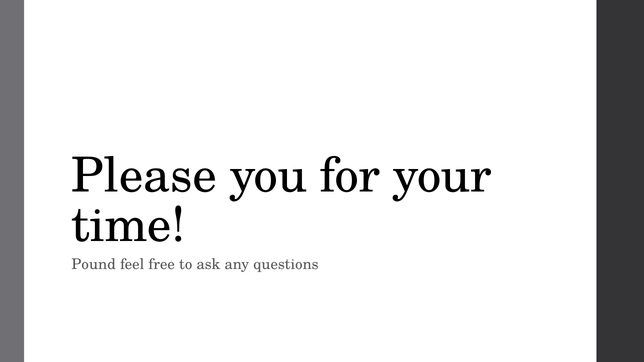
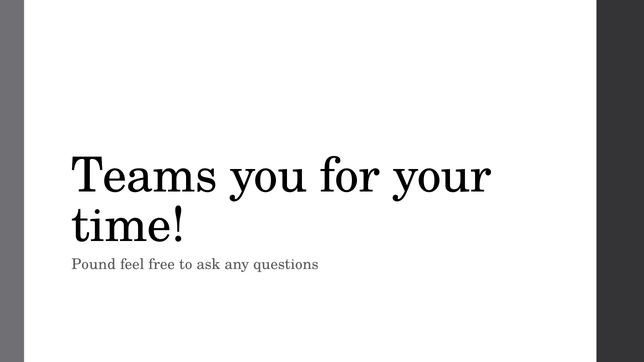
Please: Please -> Teams (144, 176)
